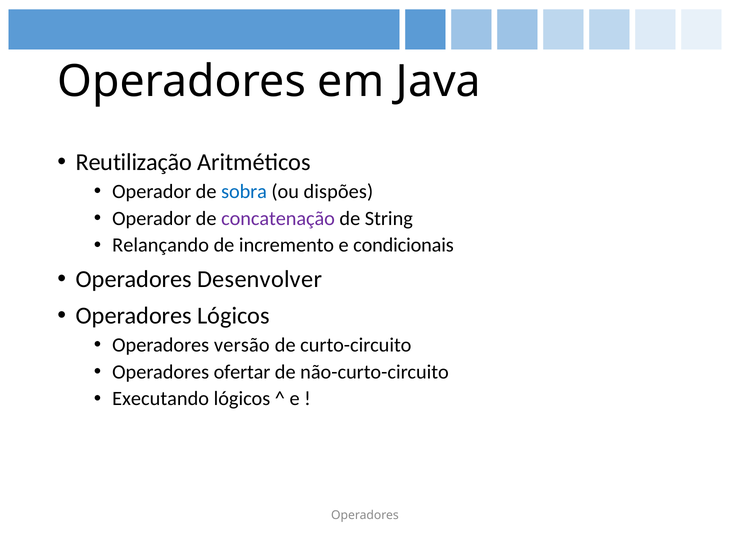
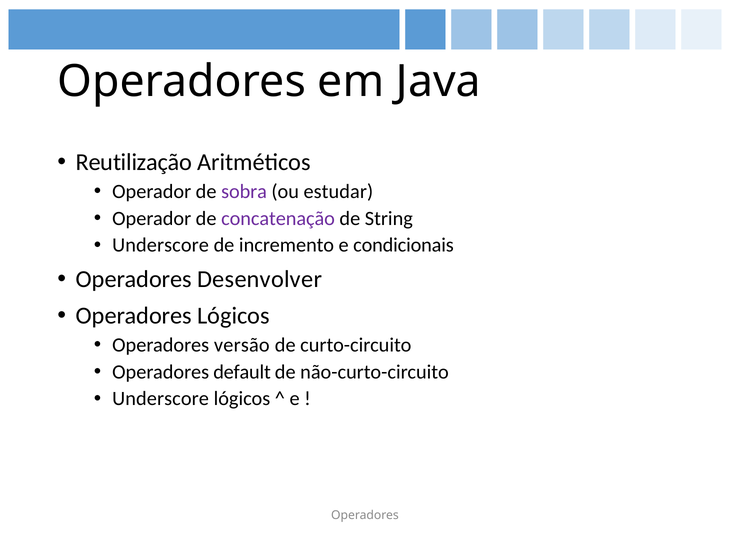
sobra colour: blue -> purple (244, 192)
dispões: dispões -> estudar (338, 192)
Relançando: Relançando -> Underscore (161, 245)
ofertar: ofertar -> default (242, 372)
Executando: Executando -> Underscore (161, 399)
